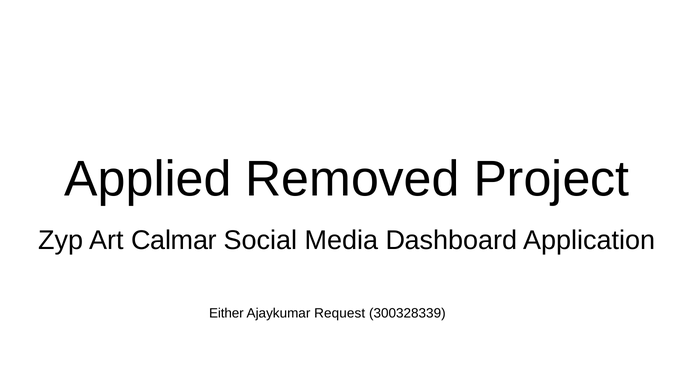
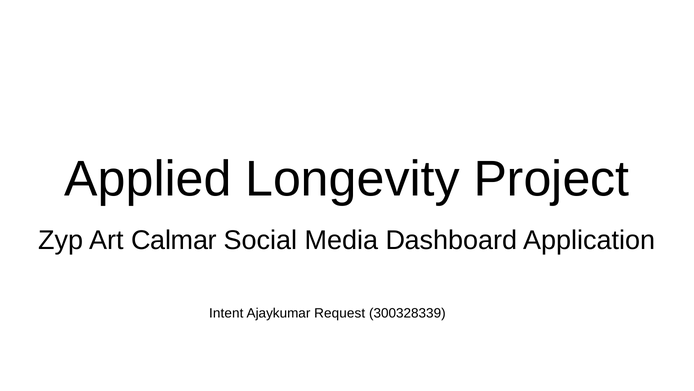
Removed: Removed -> Longevity (352, 179)
Either: Either -> Intent (226, 313)
